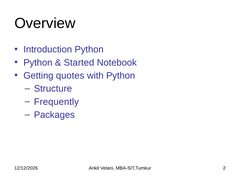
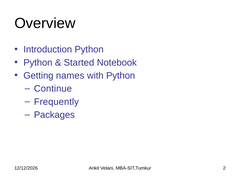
quotes: quotes -> names (70, 76)
Structure: Structure -> Continue (53, 89)
